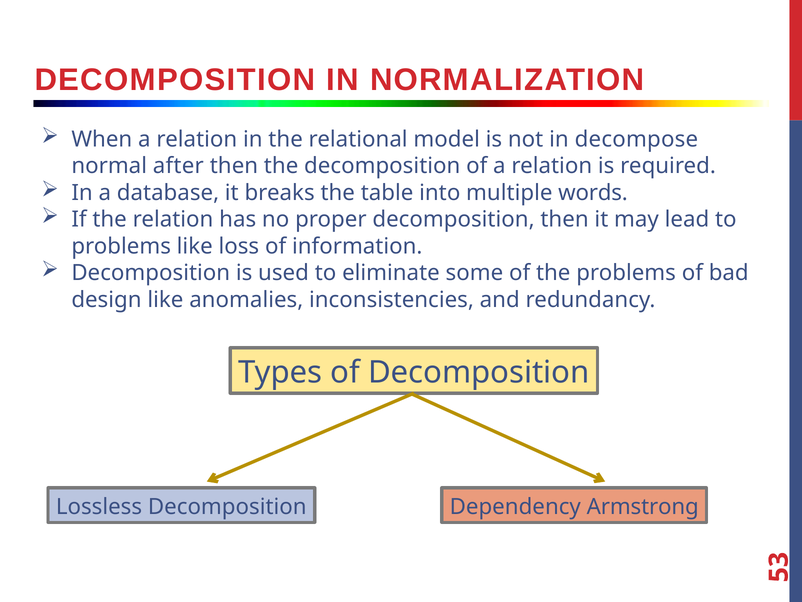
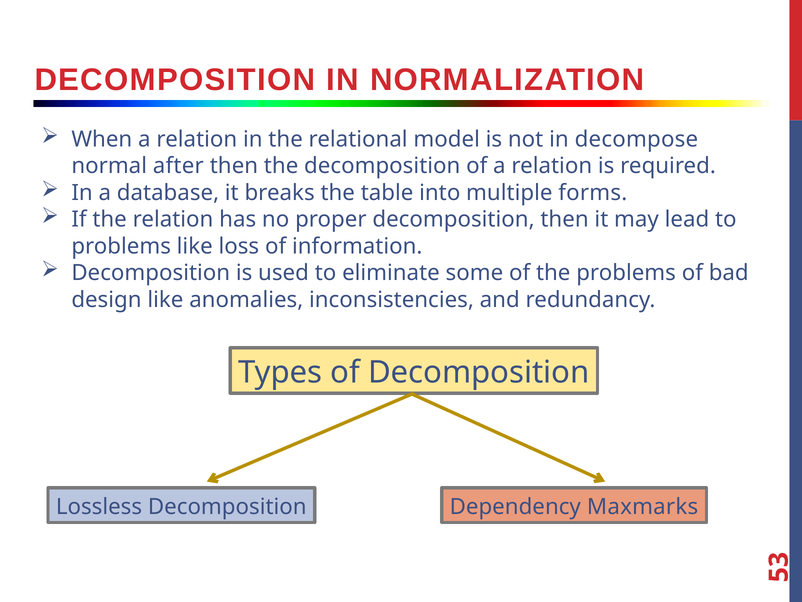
words: words -> forms (593, 193)
Armstrong: Armstrong -> Maxmarks (643, 506)
